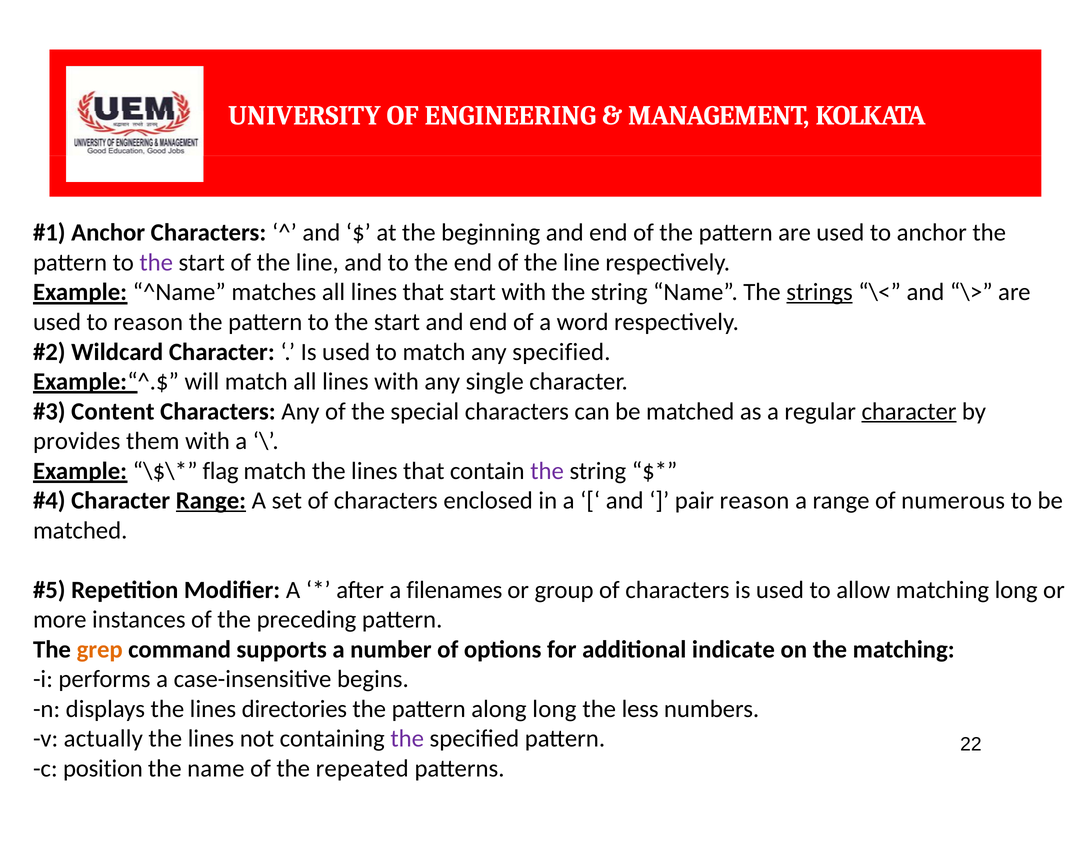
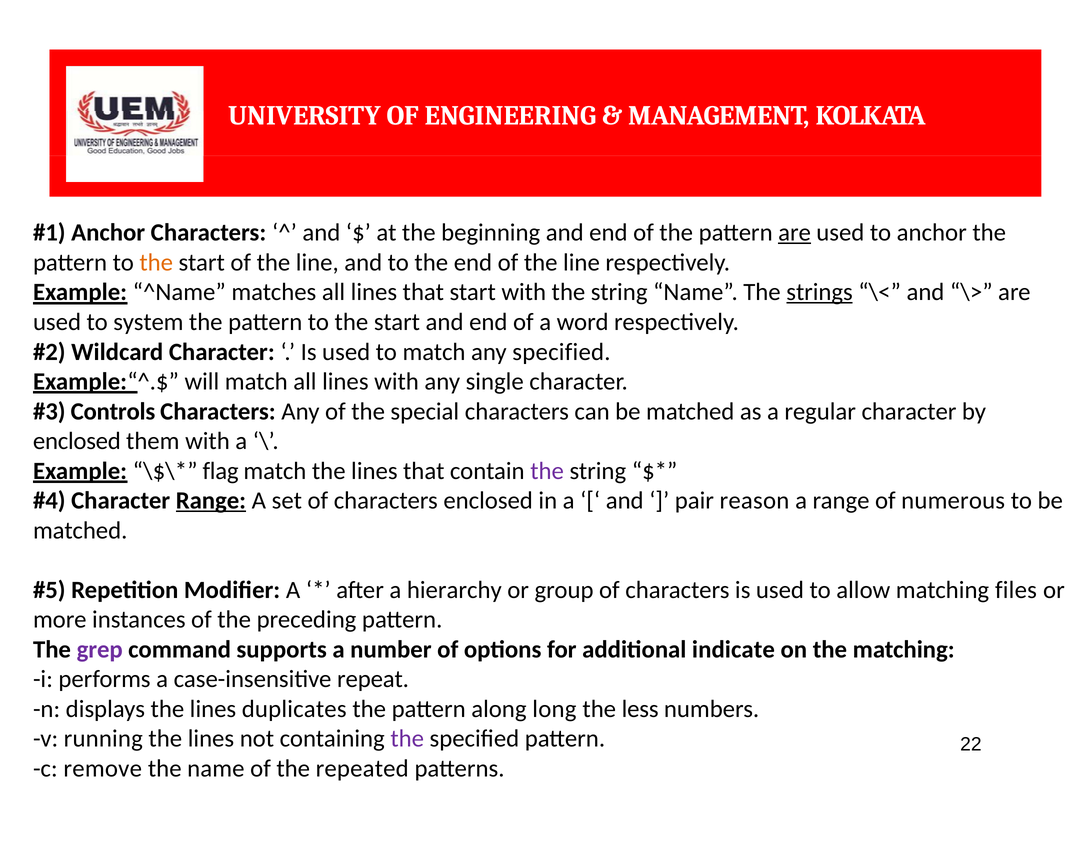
are underline: none -> present (795, 233)
the colour: purple -> orange (156, 263)
to reason: reason -> system (148, 322)
Content: Content -> Controls (113, 411)
character underline: present -> none (909, 411)
provides: provides -> enclosed (77, 441)
filenames: filenames -> hierarchy (454, 590)
matching long: long -> files (1016, 590)
grep colour: orange -> purple (100, 649)
begins: begins -> repeat (373, 679)
directories: directories -> duplicates (294, 709)
actually: actually -> running (103, 739)
position: position -> remove (103, 768)
